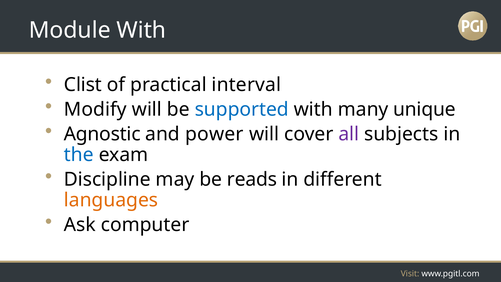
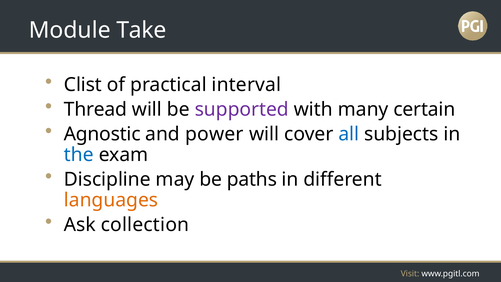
Module With: With -> Take (141, 30)
Modify: Modify -> Thread (95, 109)
supported colour: blue -> purple (242, 109)
unique: unique -> certain (424, 109)
all colour: purple -> blue (349, 134)
reads: reads -> paths (252, 179)
computer: computer -> collection (145, 225)
